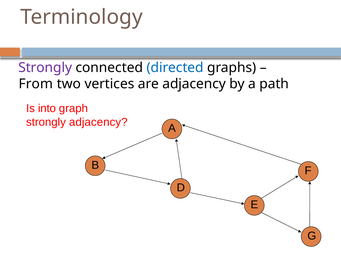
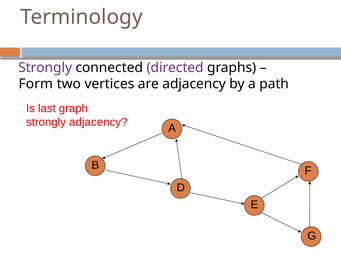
directed colour: blue -> purple (175, 68)
From: From -> Form (36, 84)
into: into -> last (47, 109)
